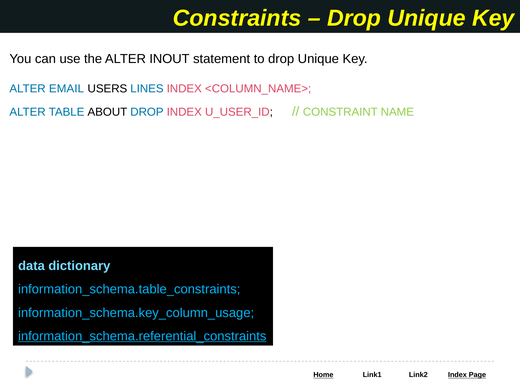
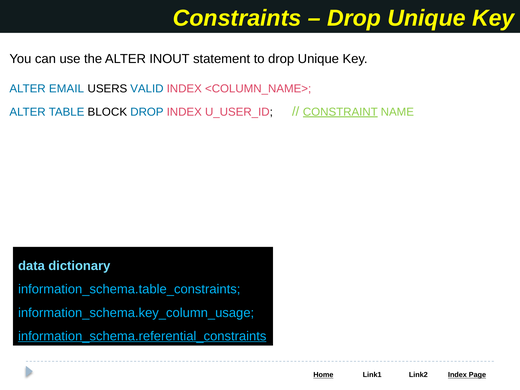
LINES: LINES -> VALID (147, 89)
ABOUT: ABOUT -> BLOCK (107, 112)
CONSTRAINT underline: none -> present (340, 112)
